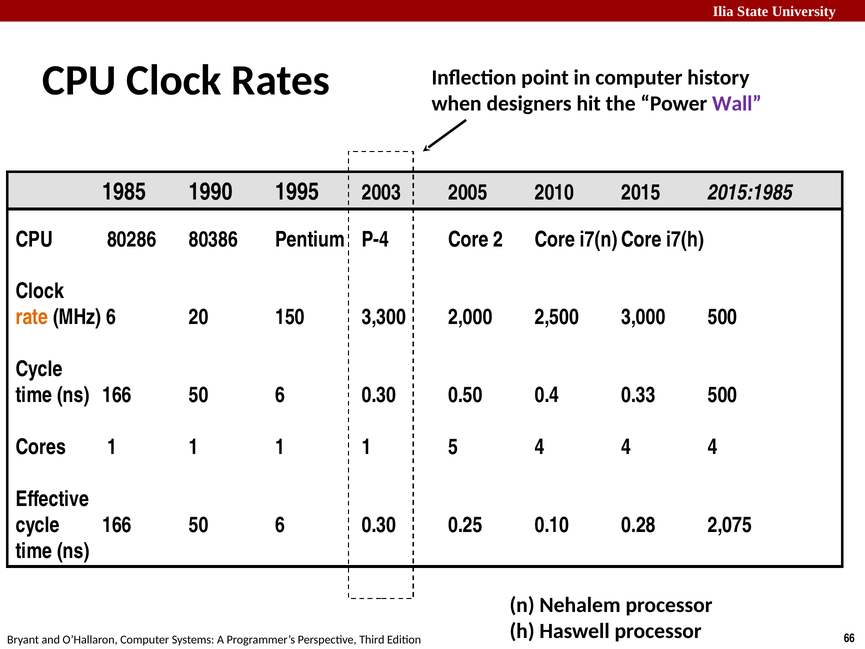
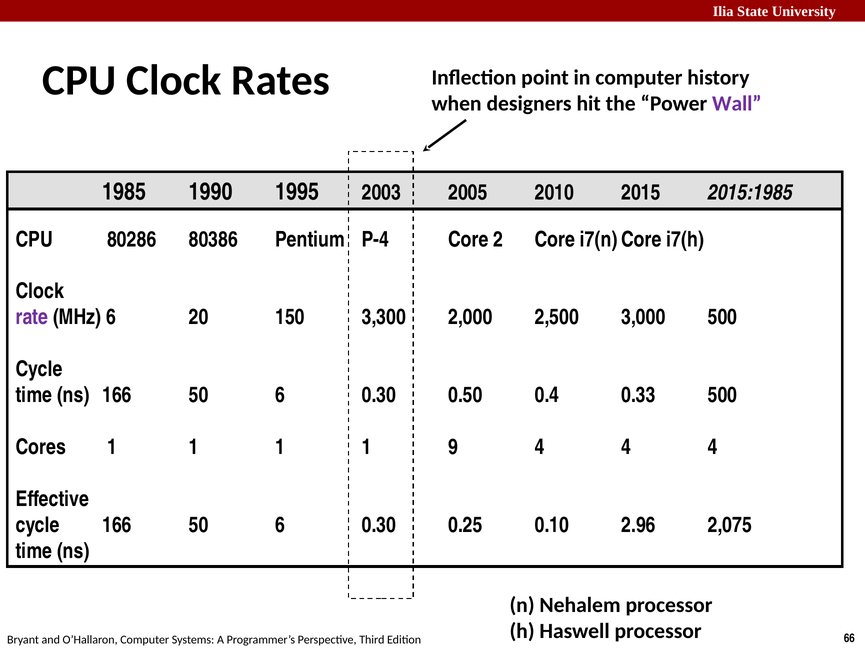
rate colour: orange -> purple (32, 317)
5: 5 -> 9 (453, 447)
0.28: 0.28 -> 2.96 (638, 525)
